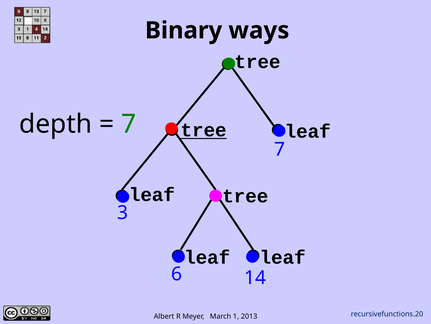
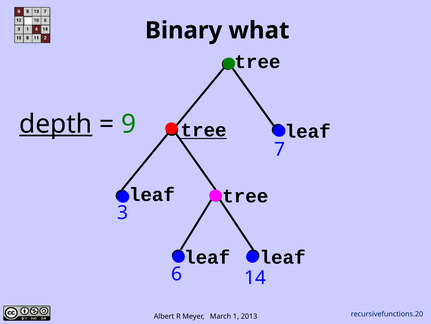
ways: ways -> what (259, 30)
depth underline: none -> present (56, 124)
7: 7 -> 9 (129, 124)
